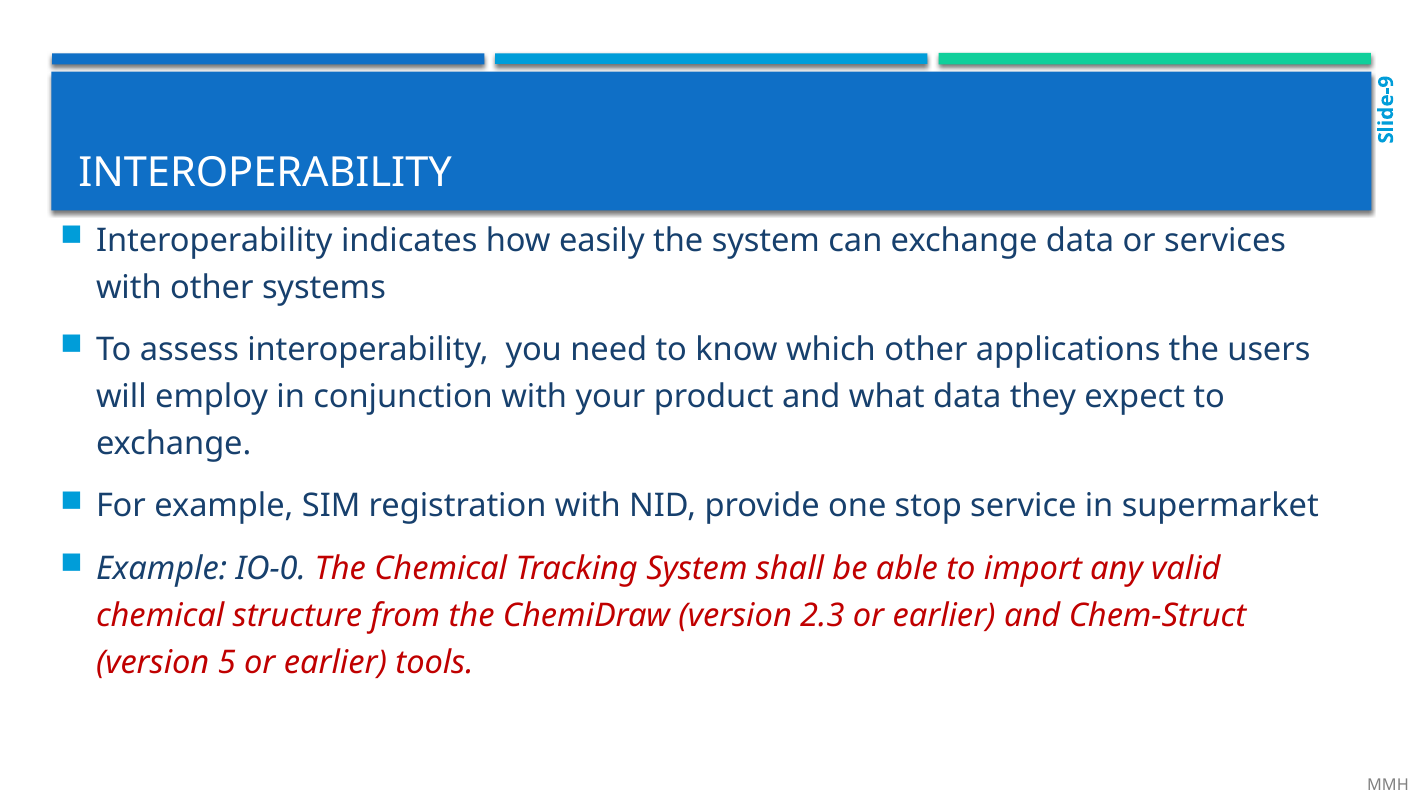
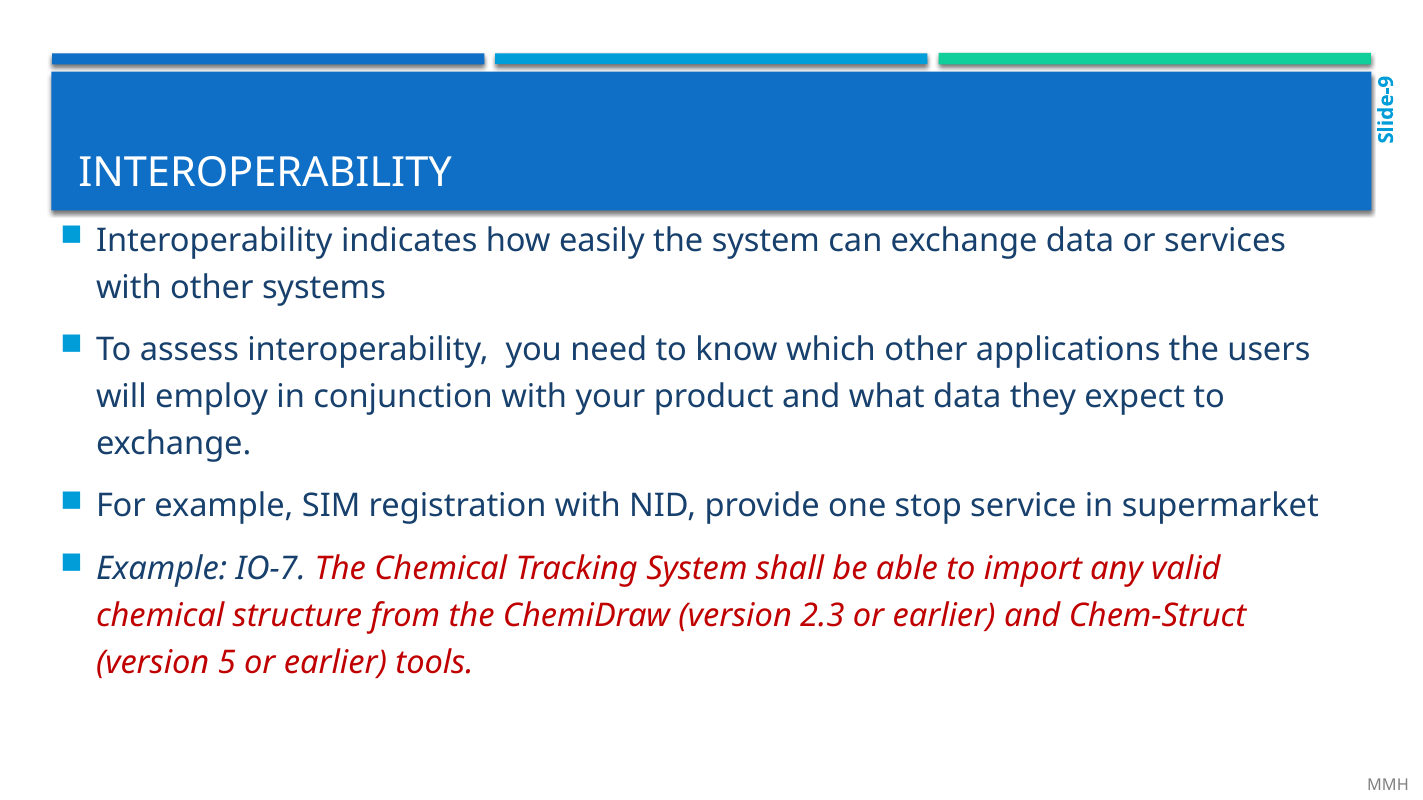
IO-0: IO-0 -> IO-7 (271, 569)
